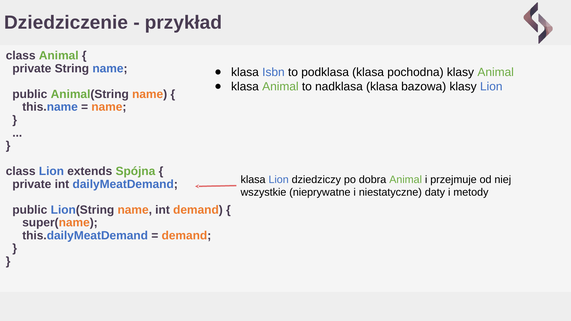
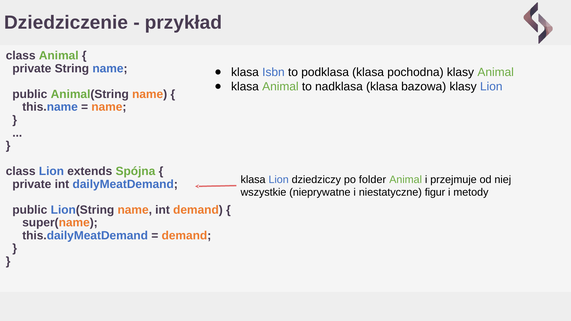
dobra: dobra -> folder (372, 180)
daty: daty -> figur (435, 193)
